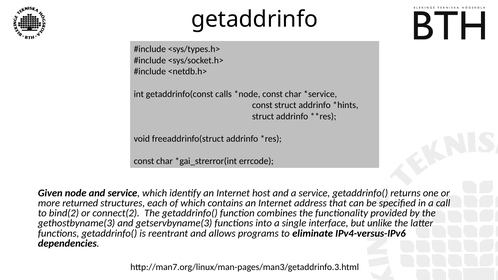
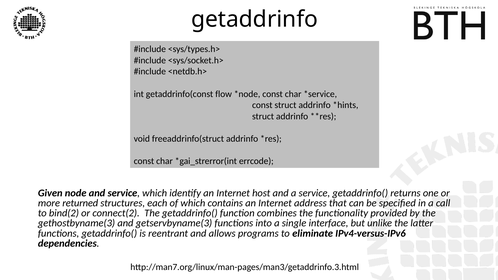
calls: calls -> flow (224, 94)
